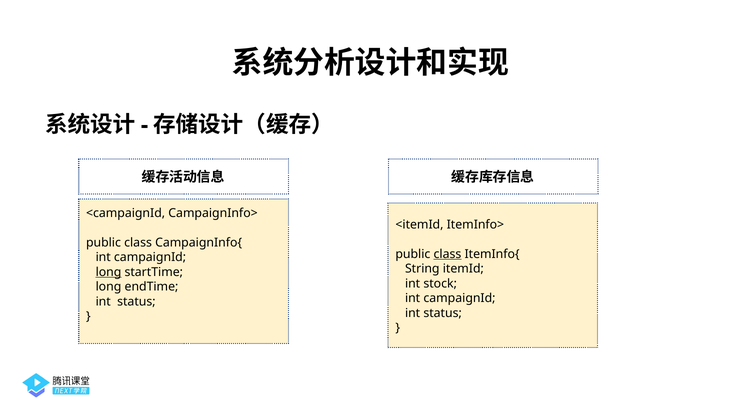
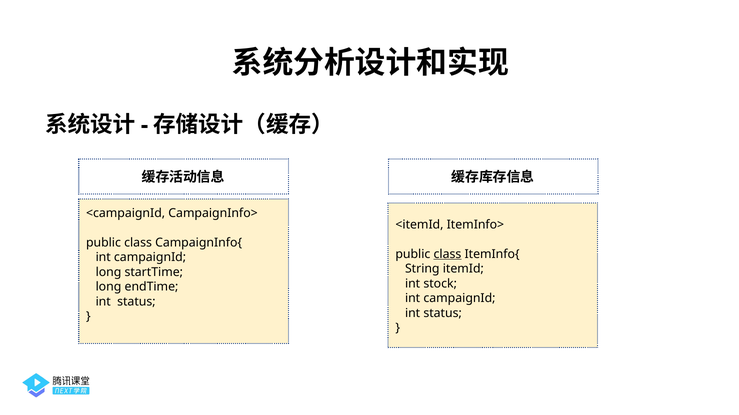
long underline: present -> none (109, 273)
